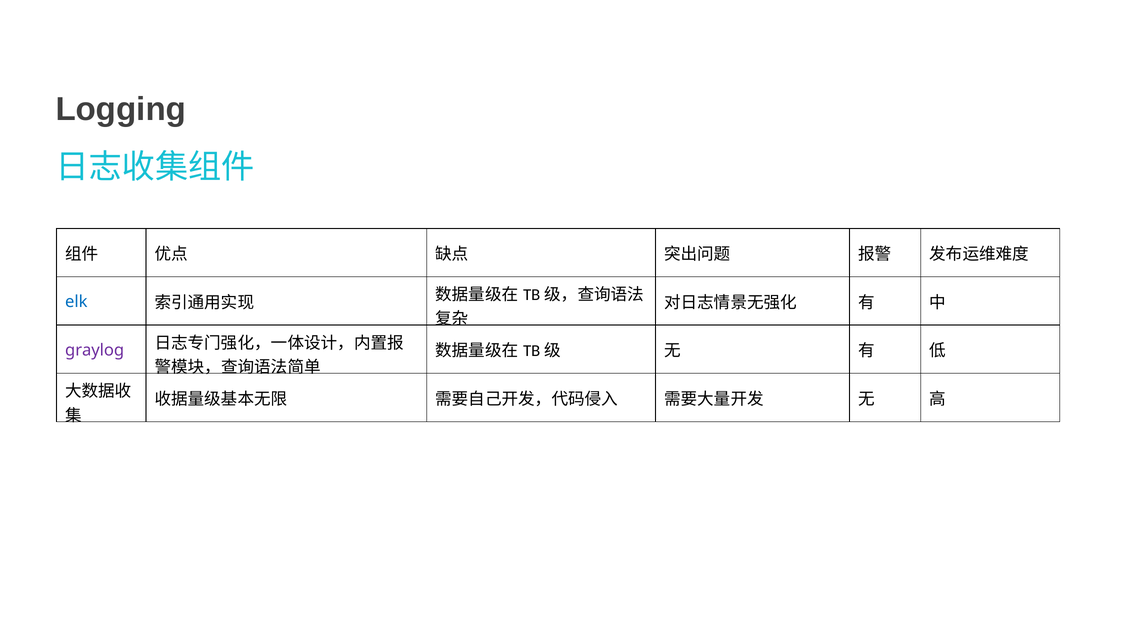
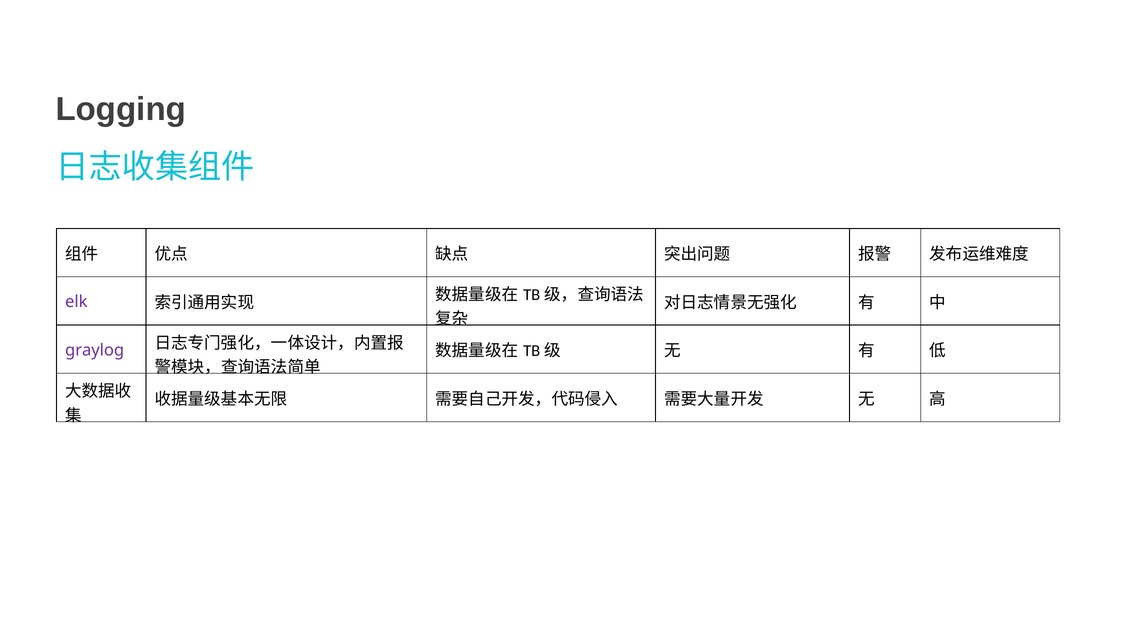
elk colour: blue -> purple (76, 302)
